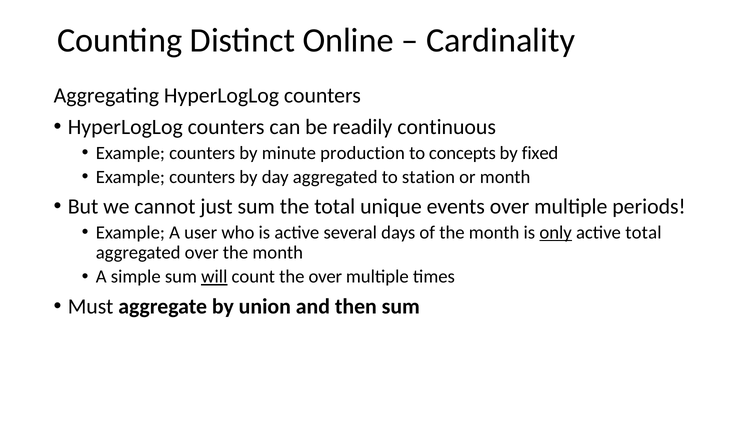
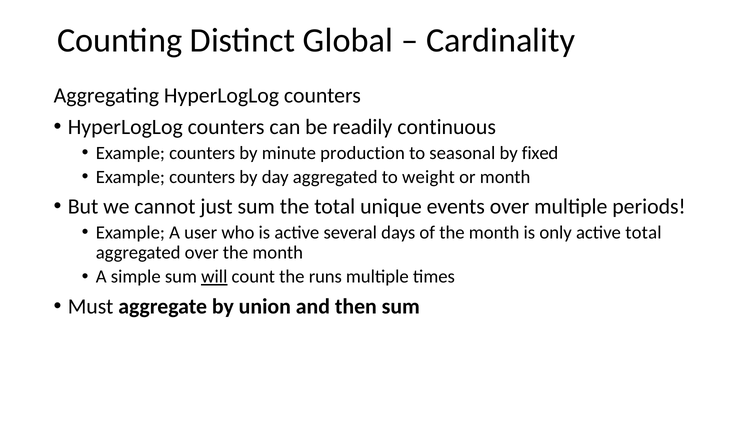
Online: Online -> Global (348, 40)
concepts: concepts -> seasonal (462, 153)
station: station -> weight (428, 177)
only underline: present -> none (556, 232)
the over: over -> runs (325, 277)
